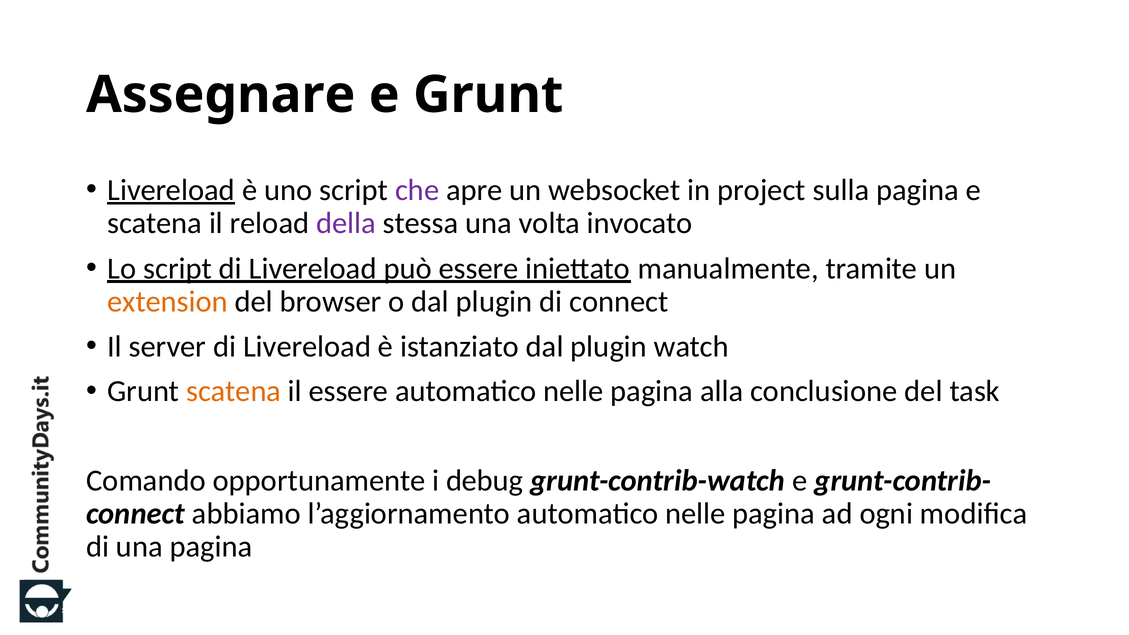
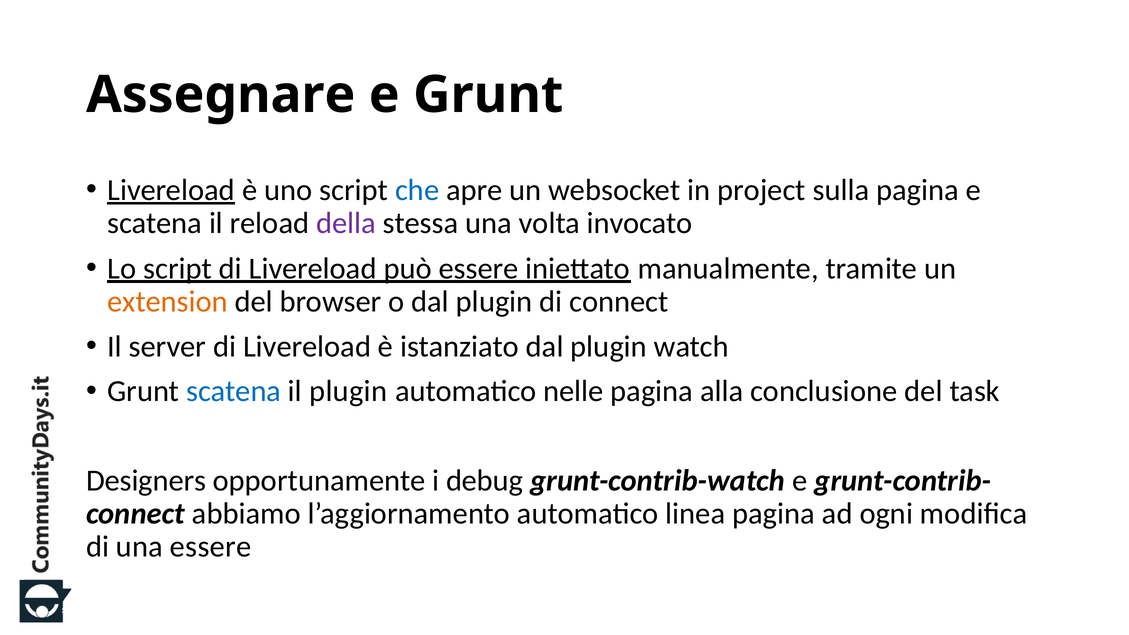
che colour: purple -> blue (417, 190)
scatena colour: orange -> blue (234, 391)
il essere: essere -> plugin (348, 391)
Comando: Comando -> Designers (146, 481)
l’aggiornamento automatico nelle: nelle -> linea (695, 514)
una pagina: pagina -> essere (211, 547)
